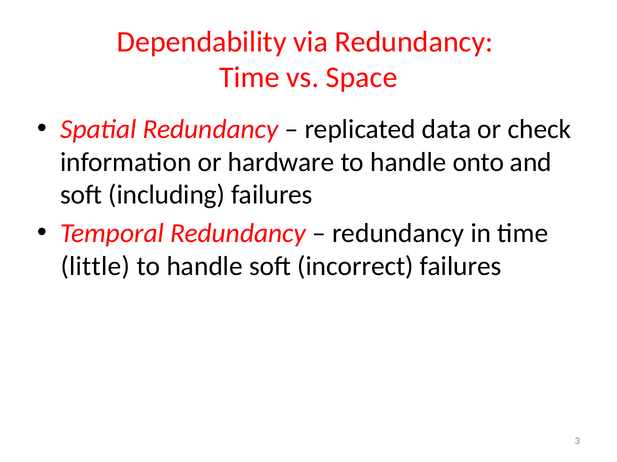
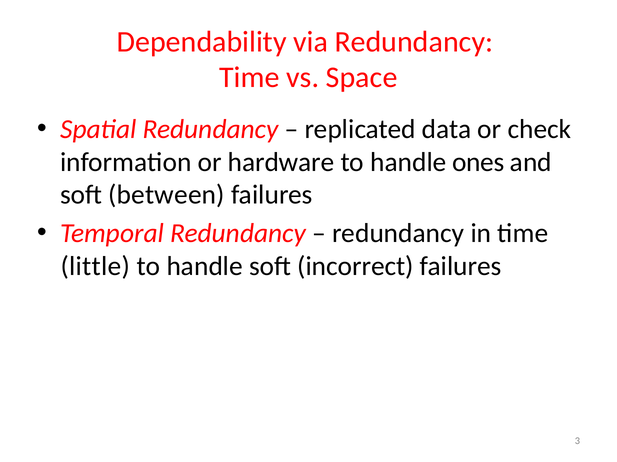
onto: onto -> ones (478, 162)
including: including -> between (167, 195)
